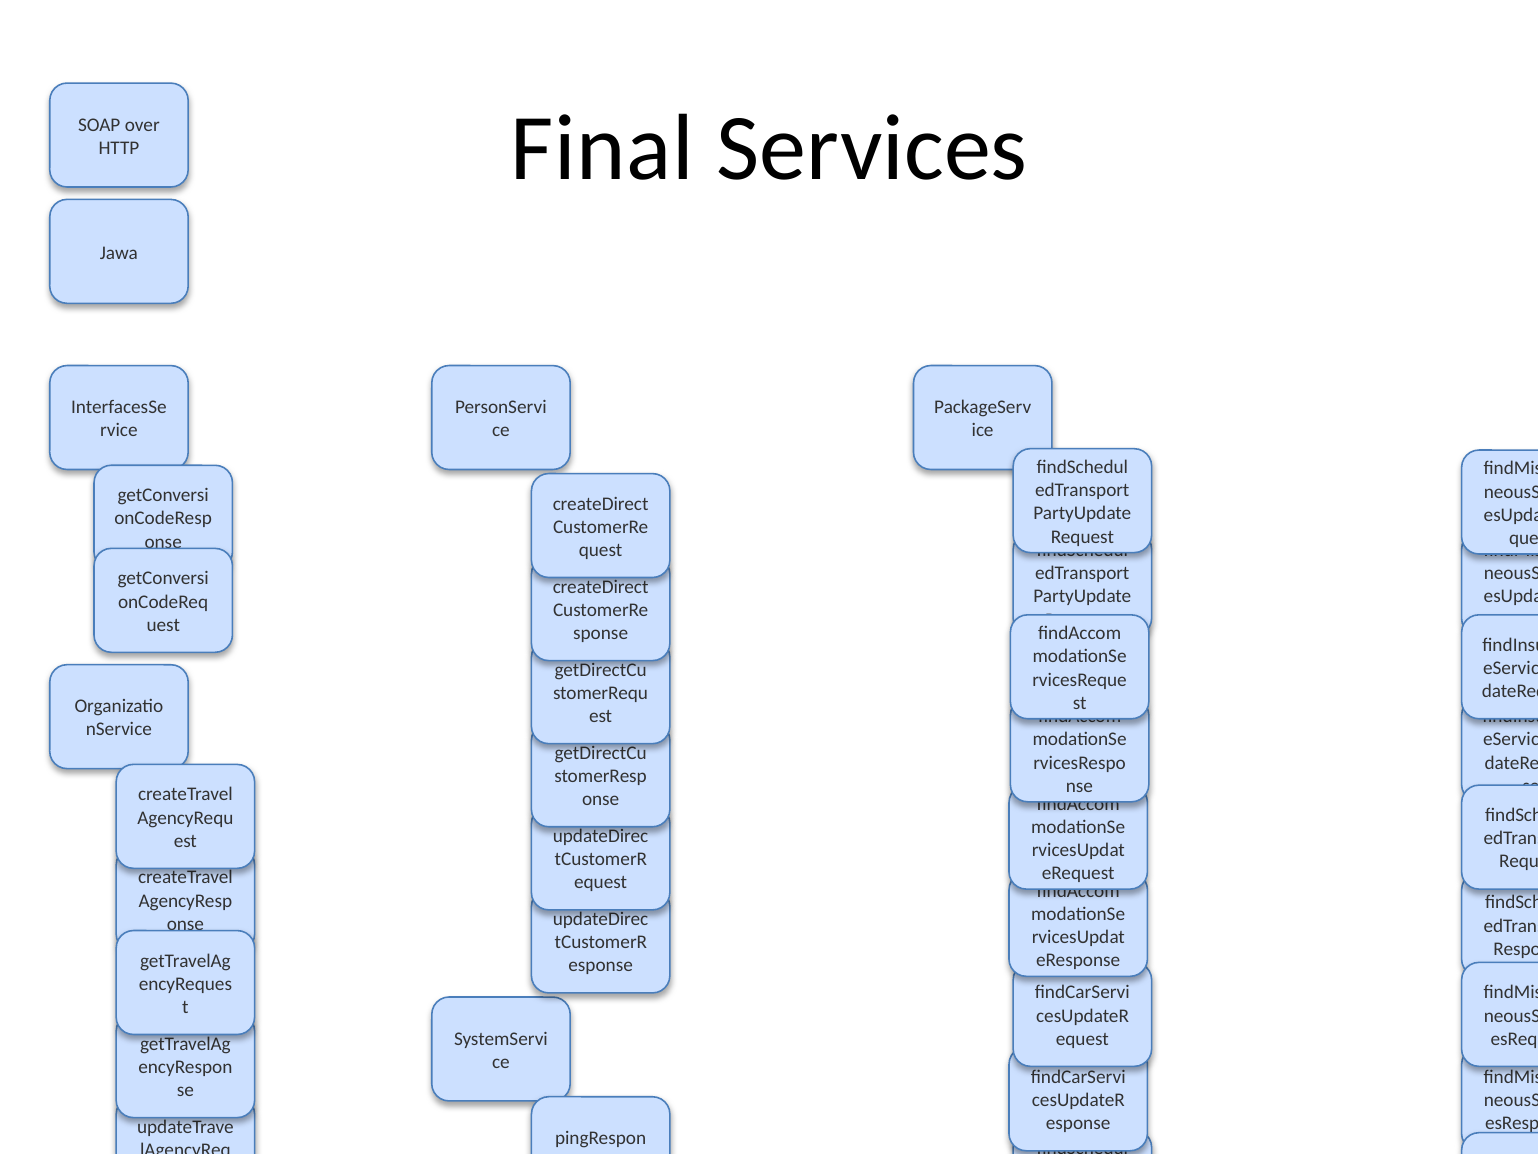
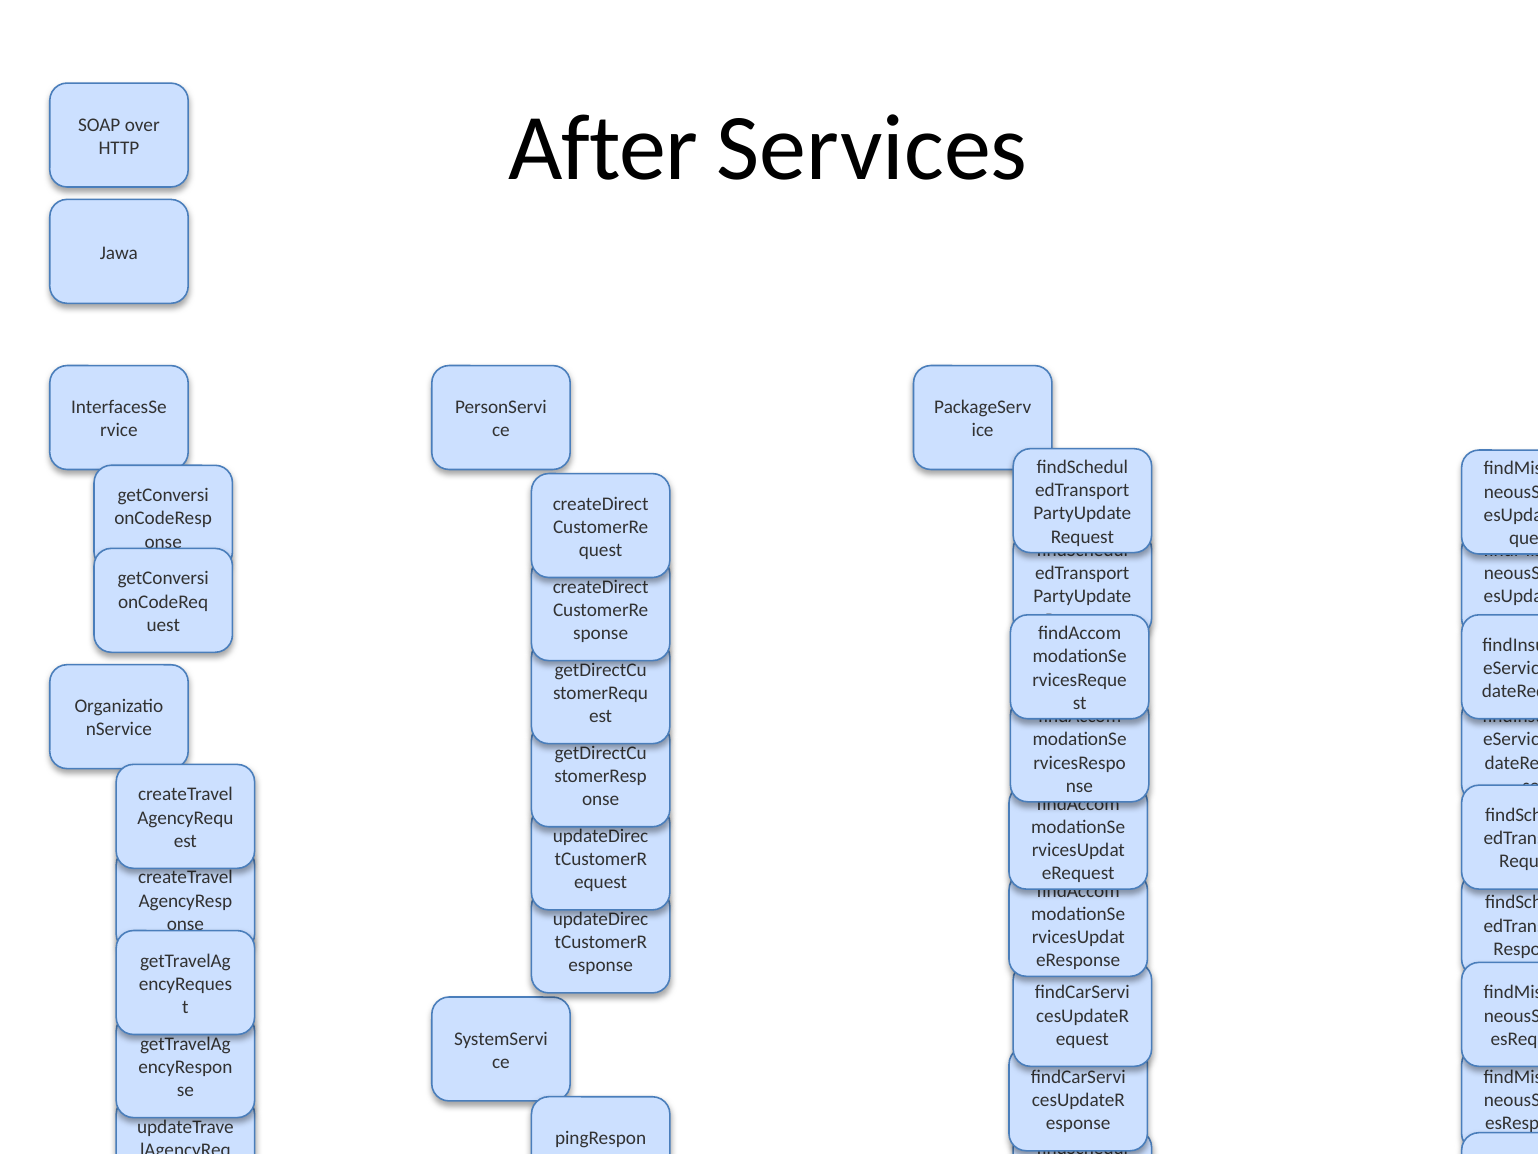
Final: Final -> After (603, 149)
